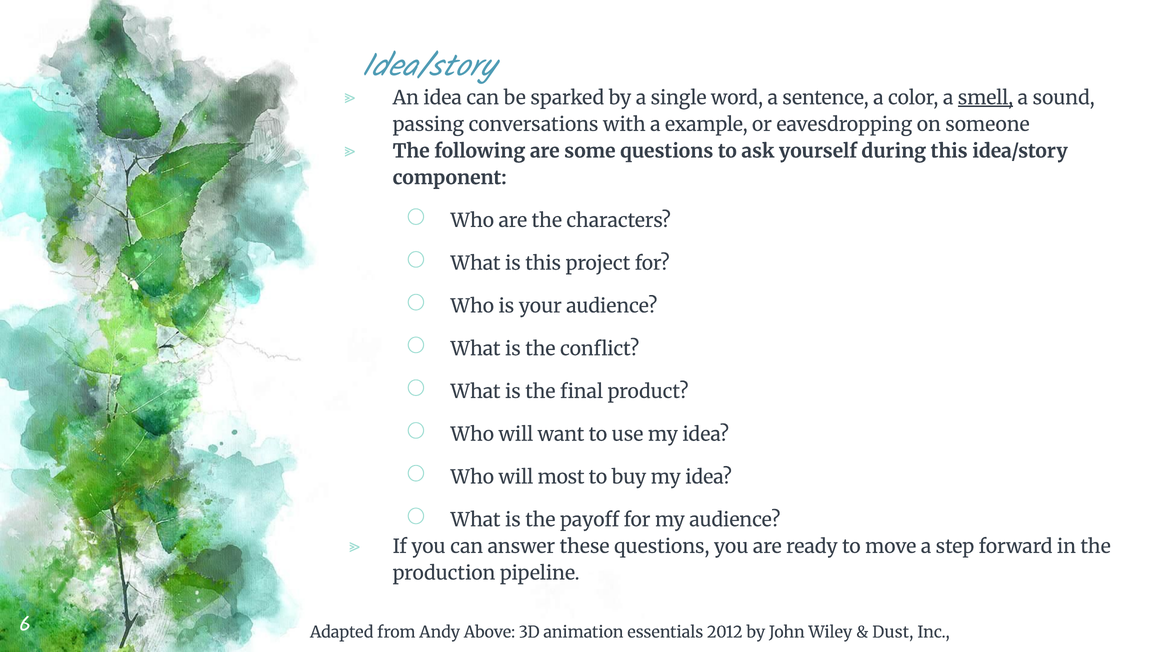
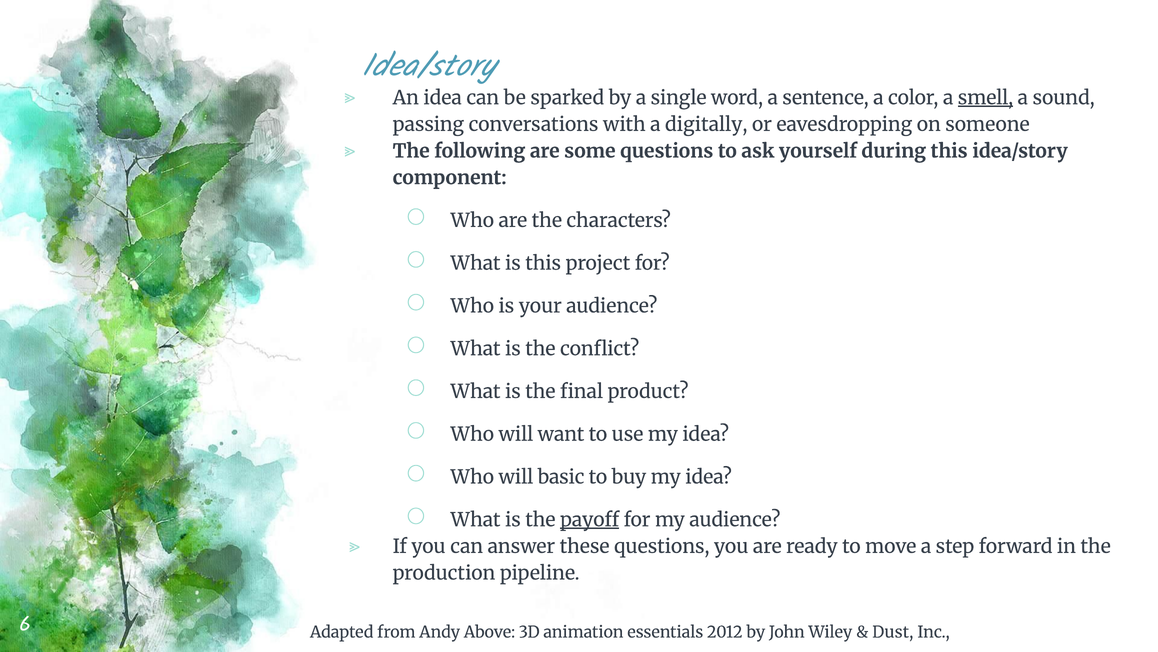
example: example -> digitally (706, 124)
most: most -> basic (561, 477)
payoff underline: none -> present (590, 519)
